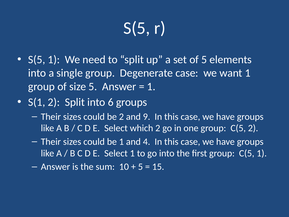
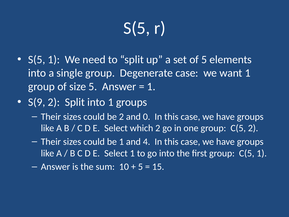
S(1: S(1 -> S(9 (37, 102)
into 6: 6 -> 1 (111, 102)
9: 9 -> 0 (147, 116)
